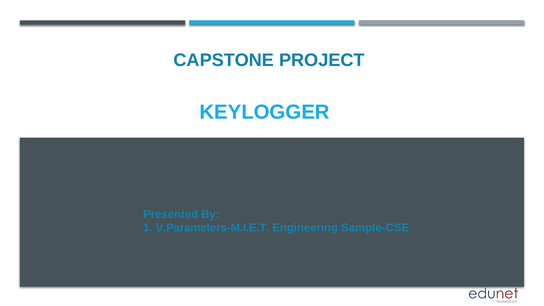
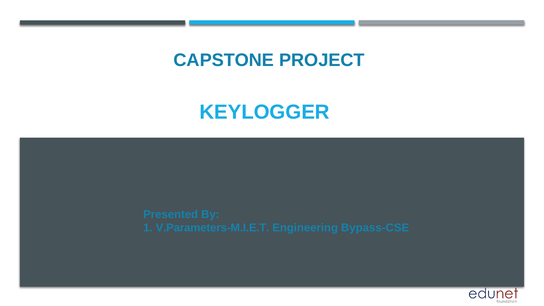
Sample-CSE: Sample-CSE -> Bypass-CSE (375, 228)
